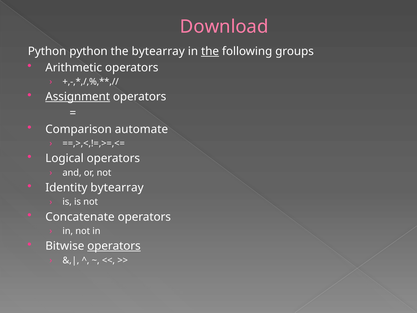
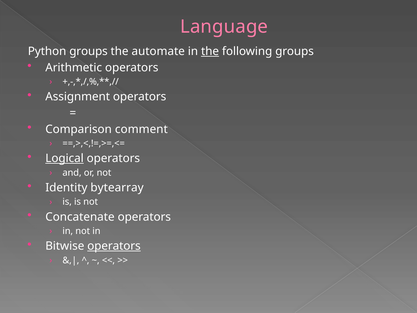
Download: Download -> Language (224, 27)
Python python: python -> groups (89, 51)
the bytearray: bytearray -> automate (158, 51)
Assignment underline: present -> none (78, 97)
automate: automate -> comment (141, 129)
Logical underline: none -> present (65, 158)
